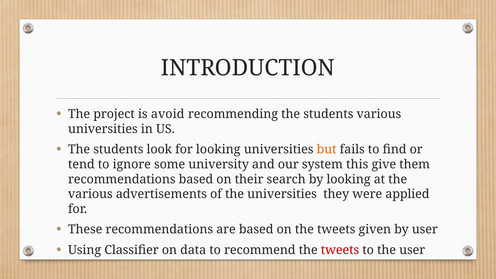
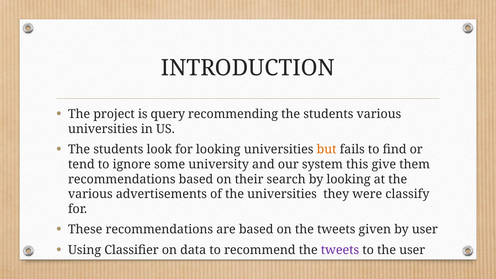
avoid: avoid -> query (168, 114)
applied: applied -> classify (407, 194)
tweets colour: red -> purple (340, 250)
